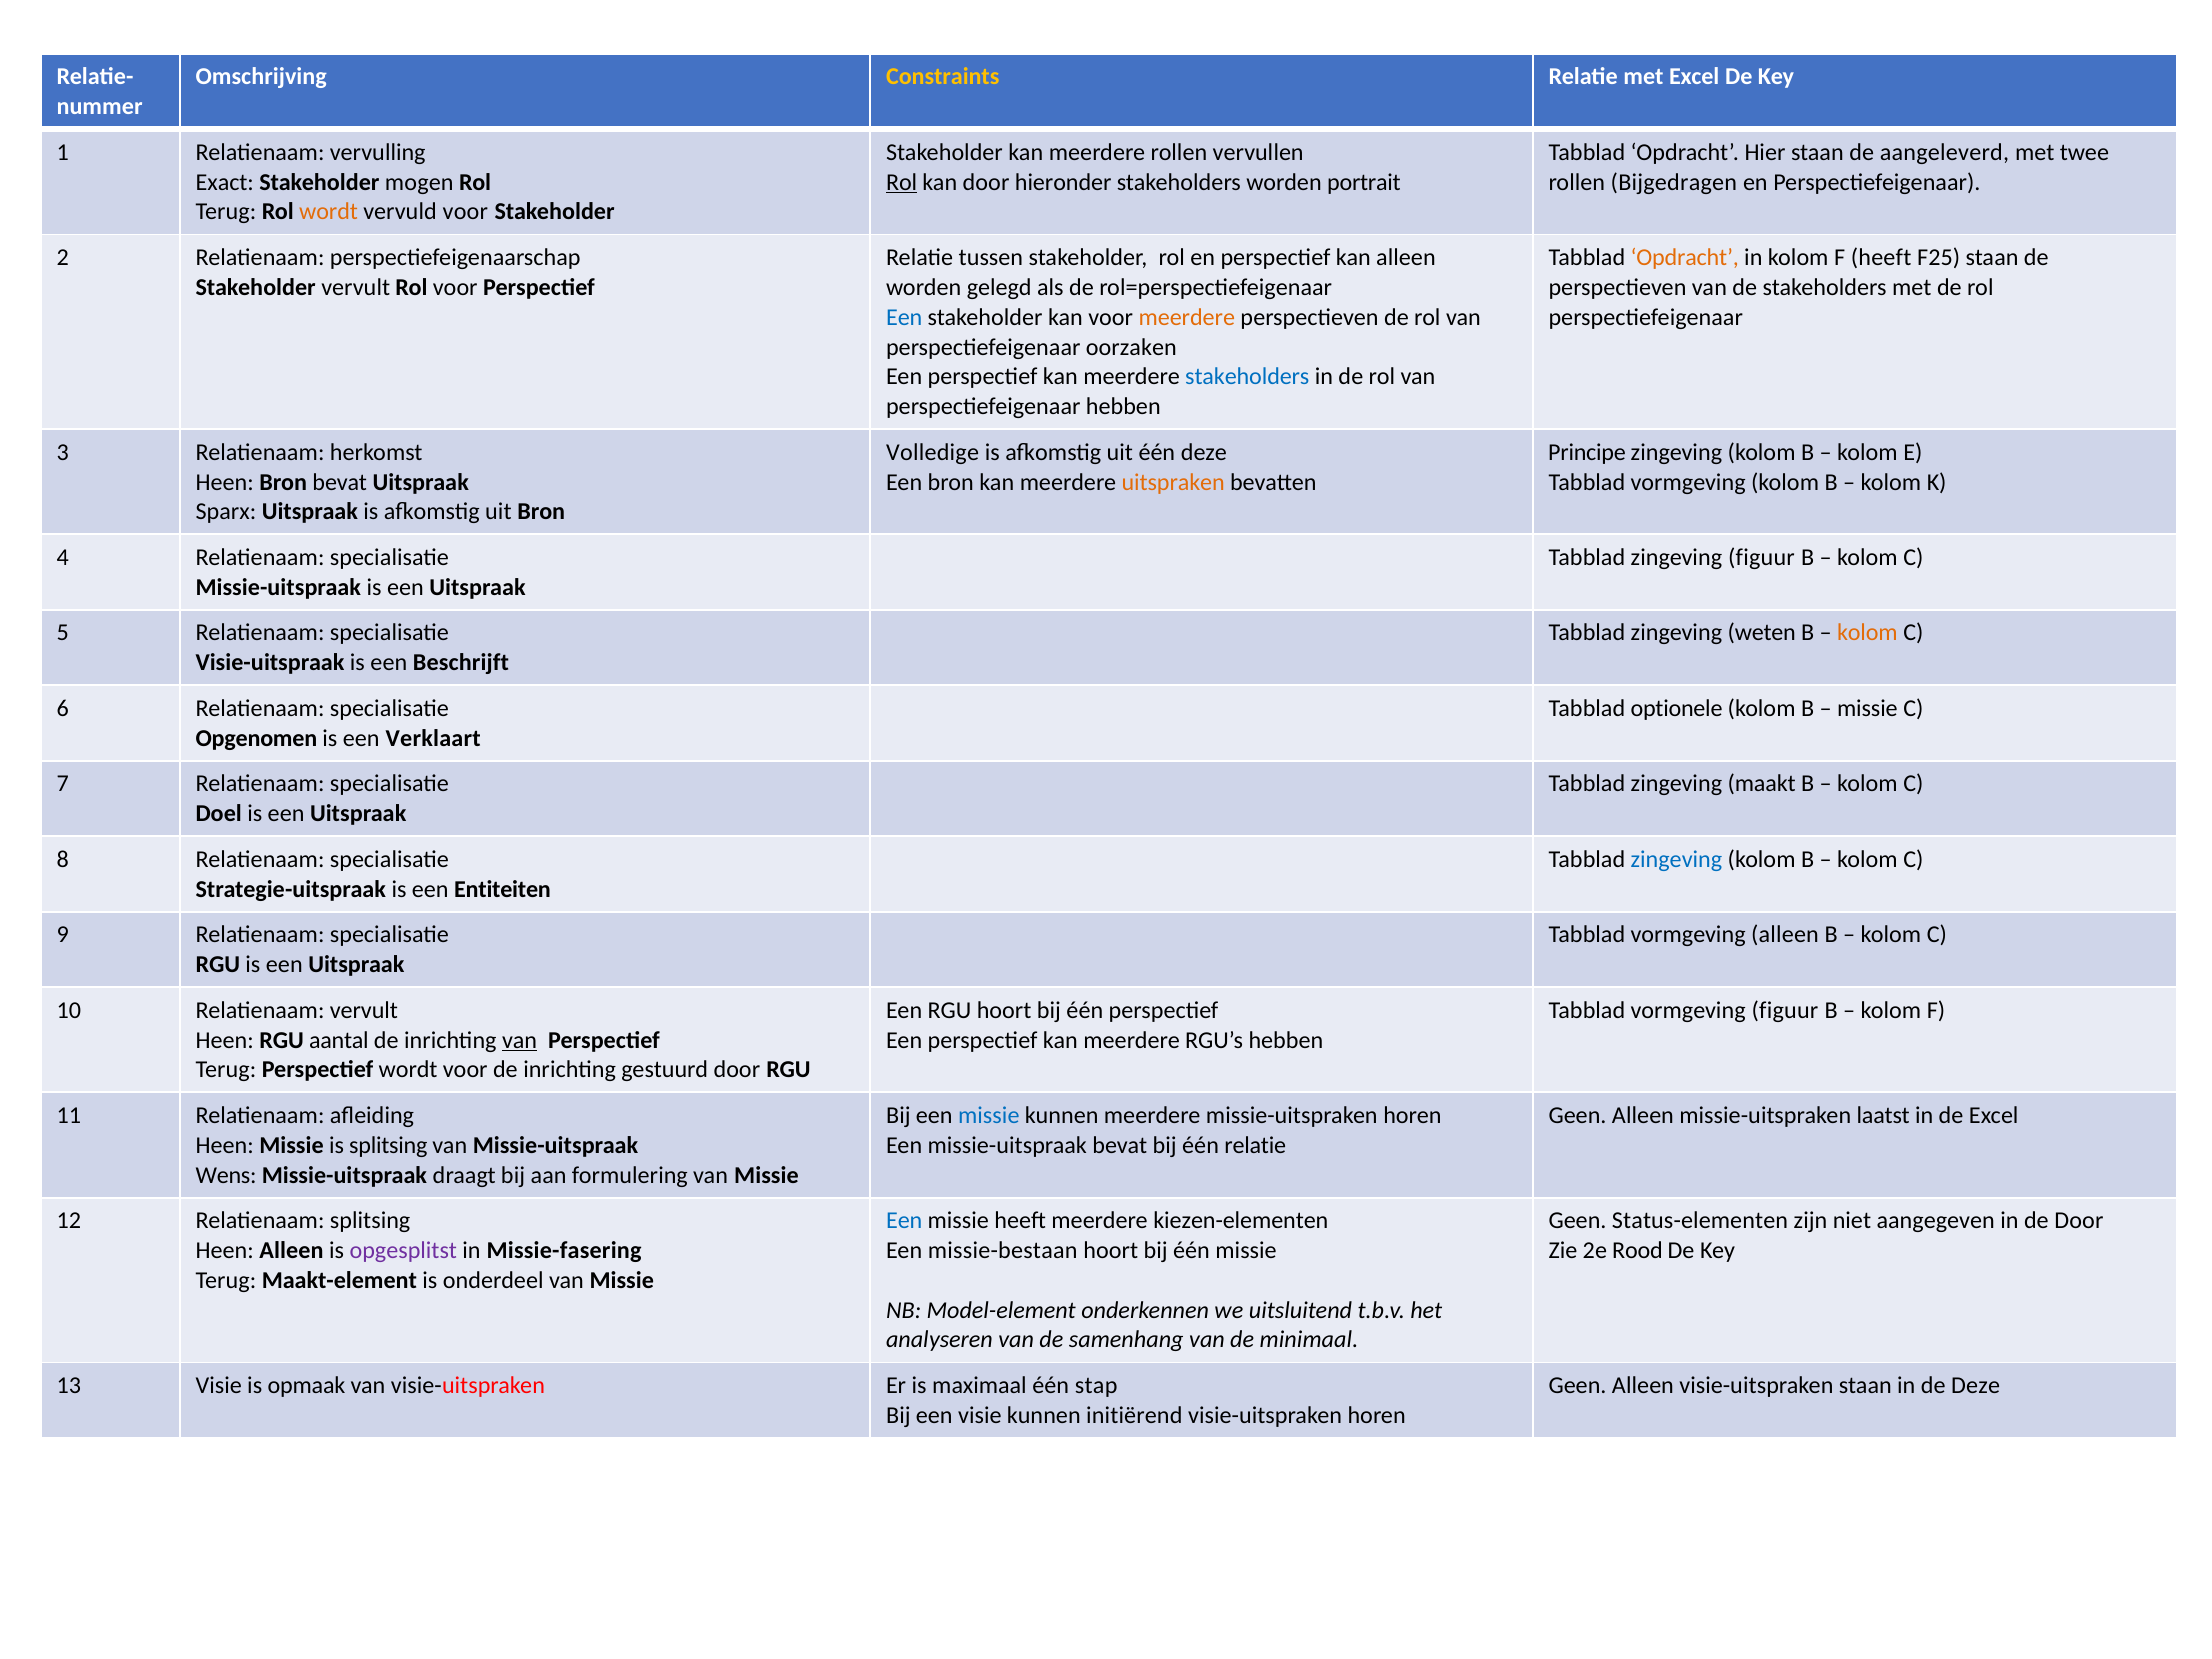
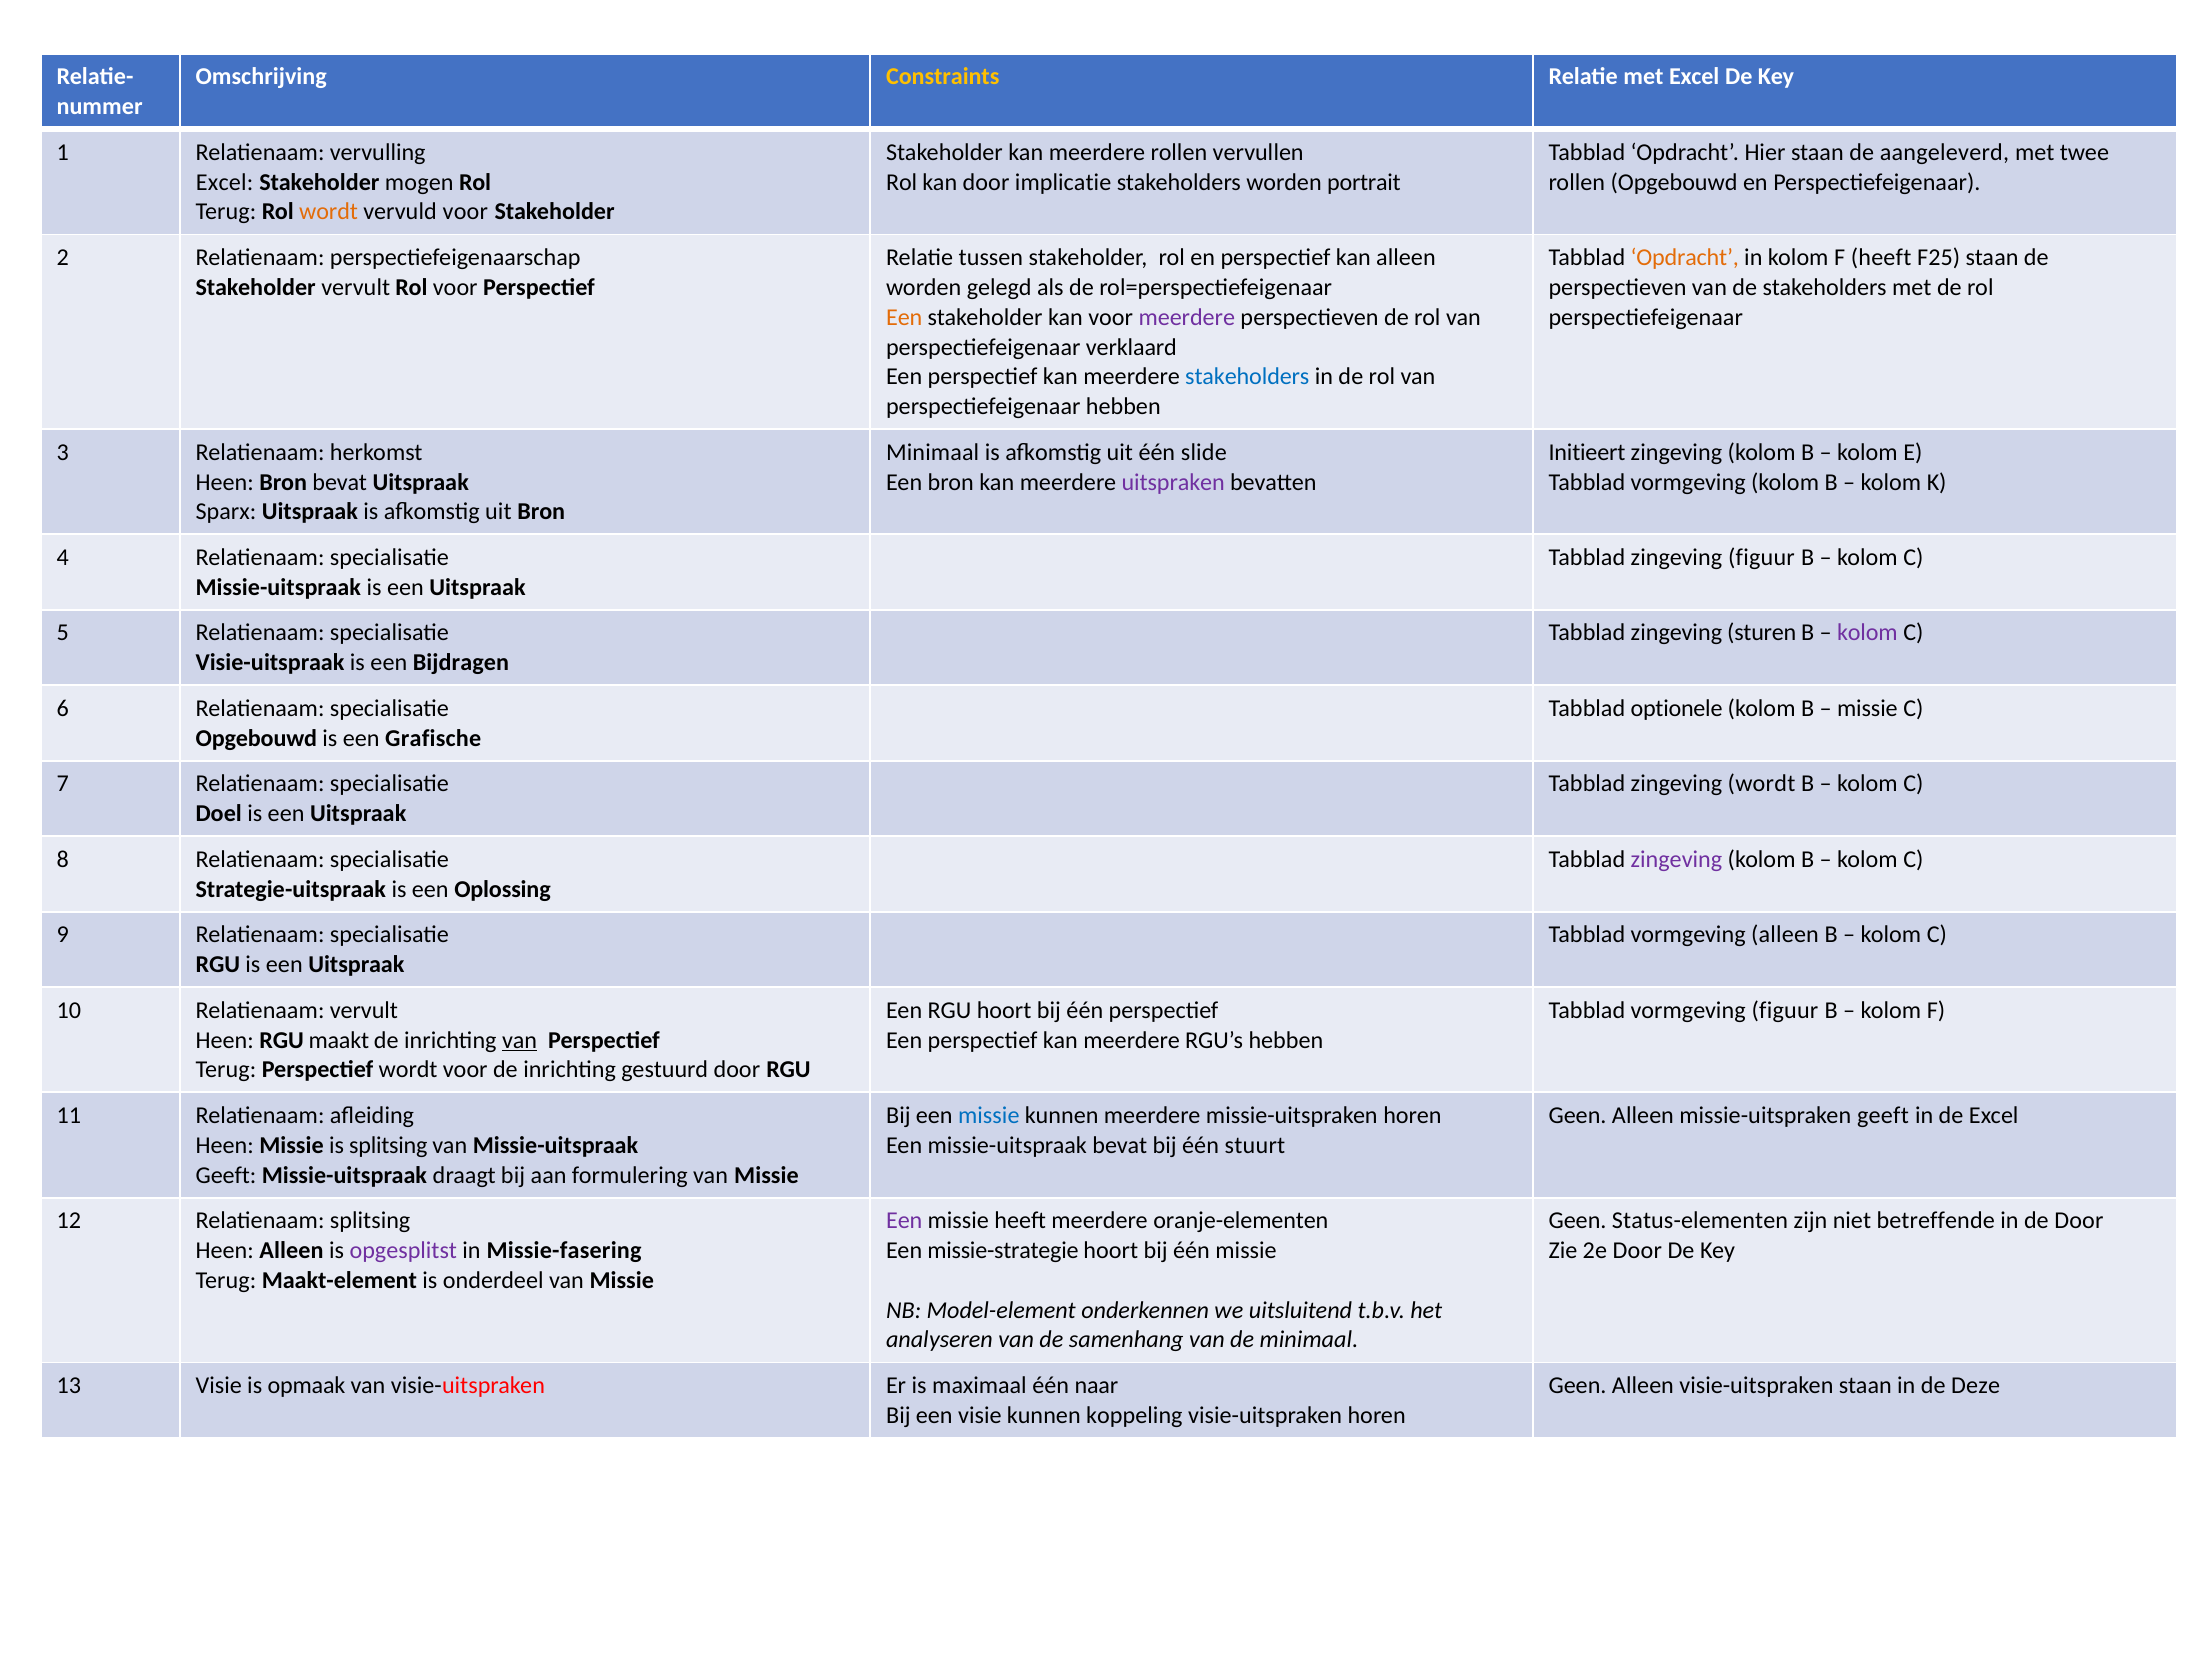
Exact: Exact -> Excel (225, 182)
Rol underline: present -> none (902, 182)
hieronder: hieronder -> implicatie (1063, 182)
rollen Bijgedragen: Bijgedragen -> Opgebouwd (1674, 182)
Een colour: blue -> orange (904, 317)
meerdere colour: orange -> purple (1187, 317)
oorzaken: oorzaken -> verklaard (1131, 347)
Volledige: Volledige -> Minimaal (933, 452)
één deze: deze -> slide (1204, 452)
Principe: Principe -> Initieert (1587, 452)
uitspraken colour: orange -> purple (1173, 482)
weten: weten -> sturen (1762, 633)
kolom colour: orange -> purple (1867, 633)
Beschrijft: Beschrijft -> Bijdragen (461, 663)
Opgenomen: Opgenomen -> Opgebouwd (256, 738)
Verklaart: Verklaart -> Grafische (433, 738)
zingeving maakt: maakt -> wordt (1762, 784)
zingeving colour: blue -> purple (1676, 859)
Entiteiten: Entiteiten -> Oplossing (502, 889)
aantal: aantal -> maakt (339, 1040)
missie-uitspraken laatst: laatst -> geeft (1883, 1116)
één relatie: relatie -> stuurt (1255, 1145)
Wens: Wens -> Geeft (226, 1175)
Een colour: blue -> purple (904, 1221)
kiezen-elementen: kiezen-elementen -> oranje-elementen (1241, 1221)
aangegeven: aangegeven -> betreffende (1936, 1221)
missie-bestaan: missie-bestaan -> missie-strategie (1003, 1251)
2e Rood: Rood -> Door (1637, 1251)
stap: stap -> naar (1096, 1386)
initiërend: initiërend -> koppeling (1134, 1415)
